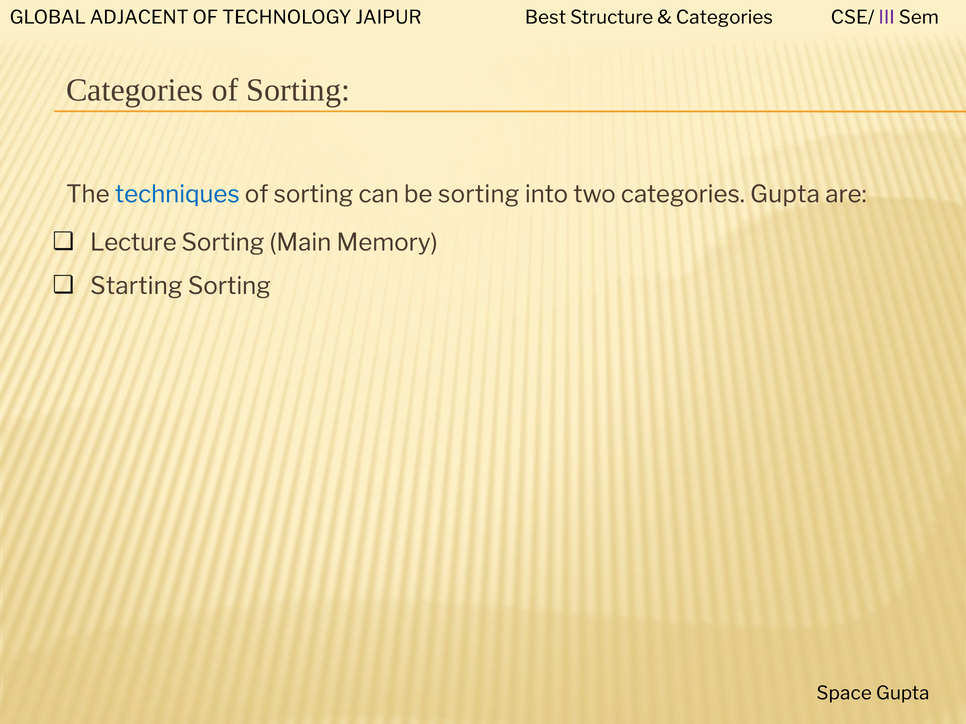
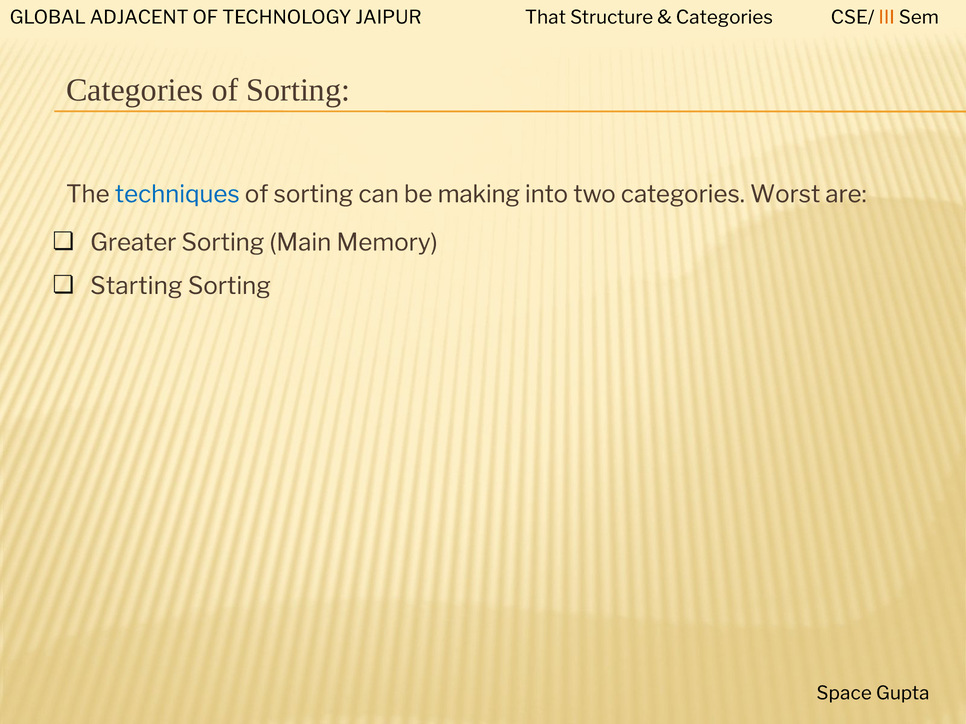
Best: Best -> That (545, 17)
III colour: purple -> orange (887, 17)
be sorting: sorting -> making (479, 194)
categories Gupta: Gupta -> Worst (785, 194)
Lecture: Lecture -> Greater (133, 243)
